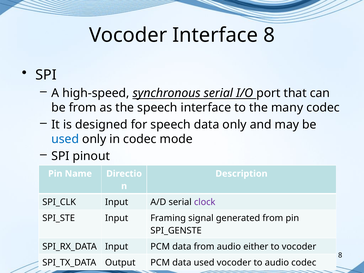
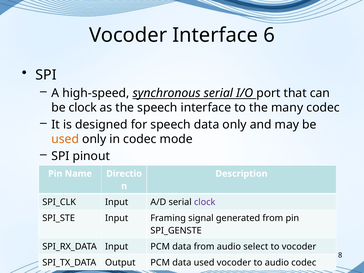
Interface 8: 8 -> 6 (269, 35)
be from: from -> clock (83, 108)
used colour: blue -> orange (65, 139)
either: either -> select (256, 247)
